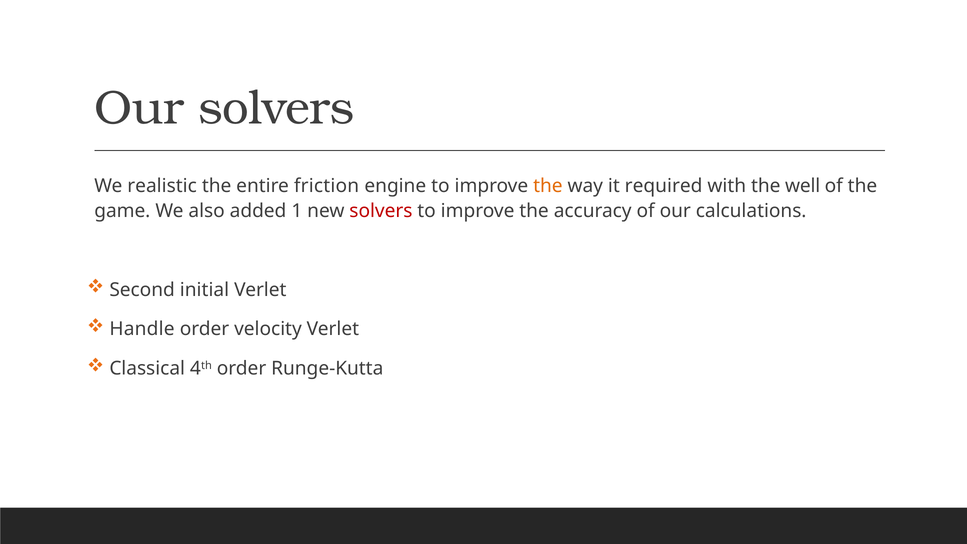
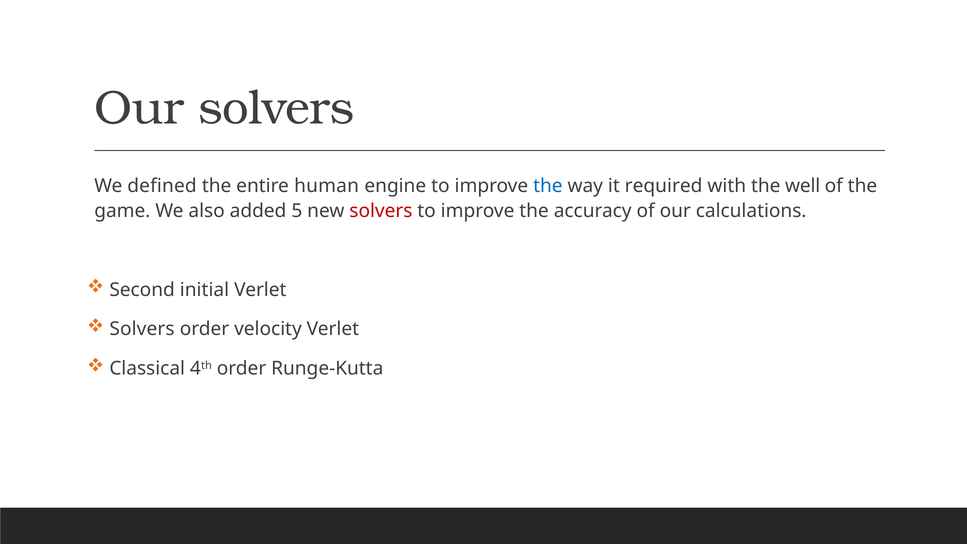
realistic: realistic -> defined (162, 186)
friction: friction -> human (327, 186)
the colour: orange -> blue (548, 186)
1: 1 -> 5 (297, 211)
Handle: Handle -> Solvers (142, 329)
